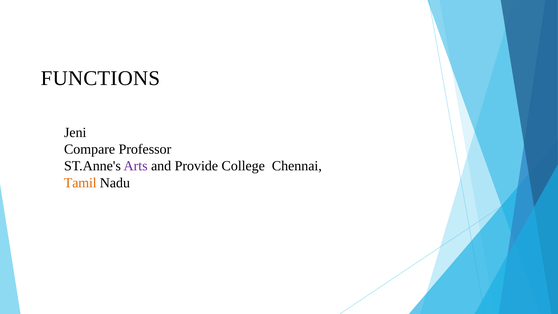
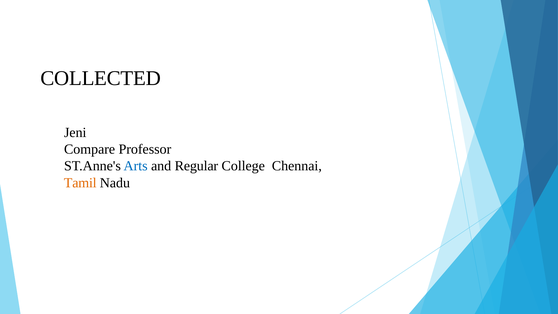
FUNCTIONS: FUNCTIONS -> COLLECTED (101, 78)
Arts colour: purple -> blue (136, 166)
Provide: Provide -> Regular (196, 166)
